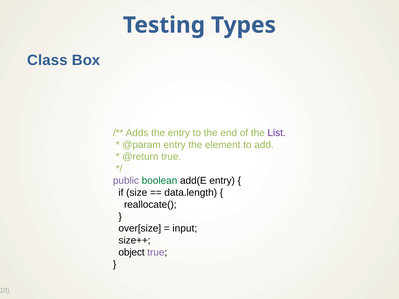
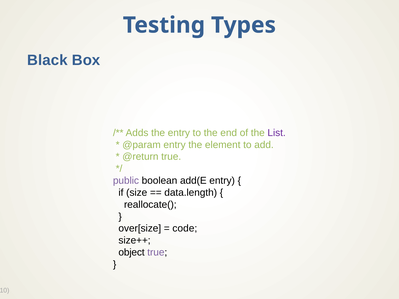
Class: Class -> Black (47, 60)
boolean colour: green -> black (159, 181)
input: input -> code (185, 229)
